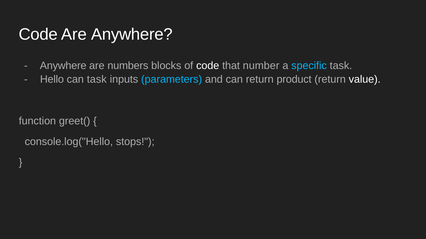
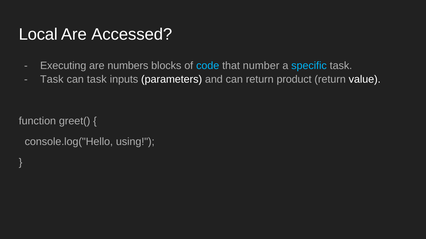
Code: Code -> Local (38, 34)
Are Anywhere: Anywhere -> Accessed (132, 34)
Anywhere: Anywhere -> Executing (63, 66)
code colour: white -> light blue (208, 66)
Hello: Hello -> Task (52, 80)
parameters colour: light blue -> white (172, 80)
stops: stops -> using (135, 142)
